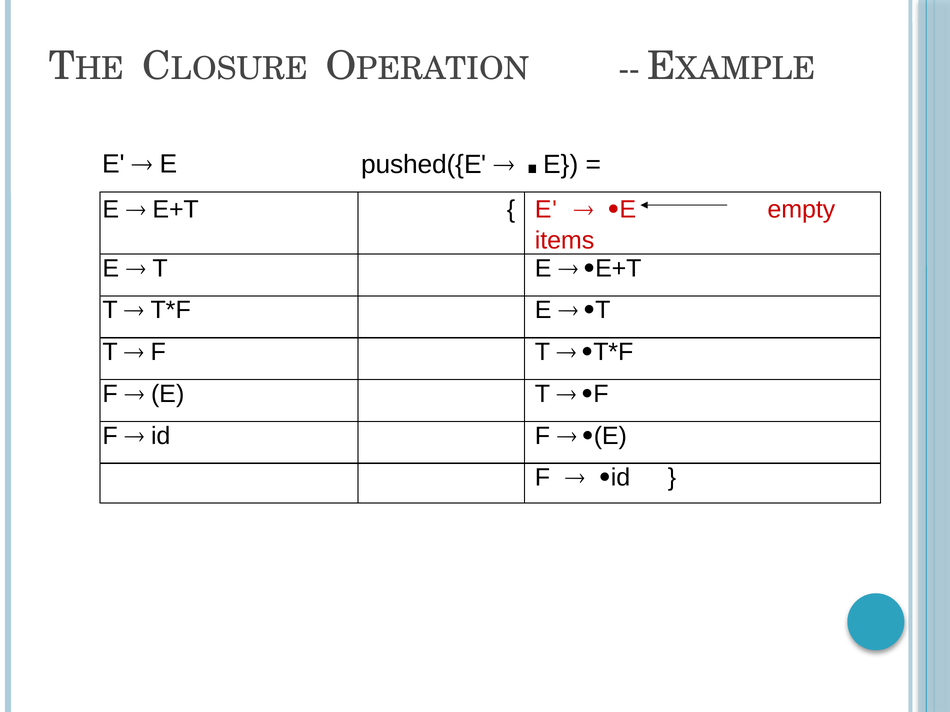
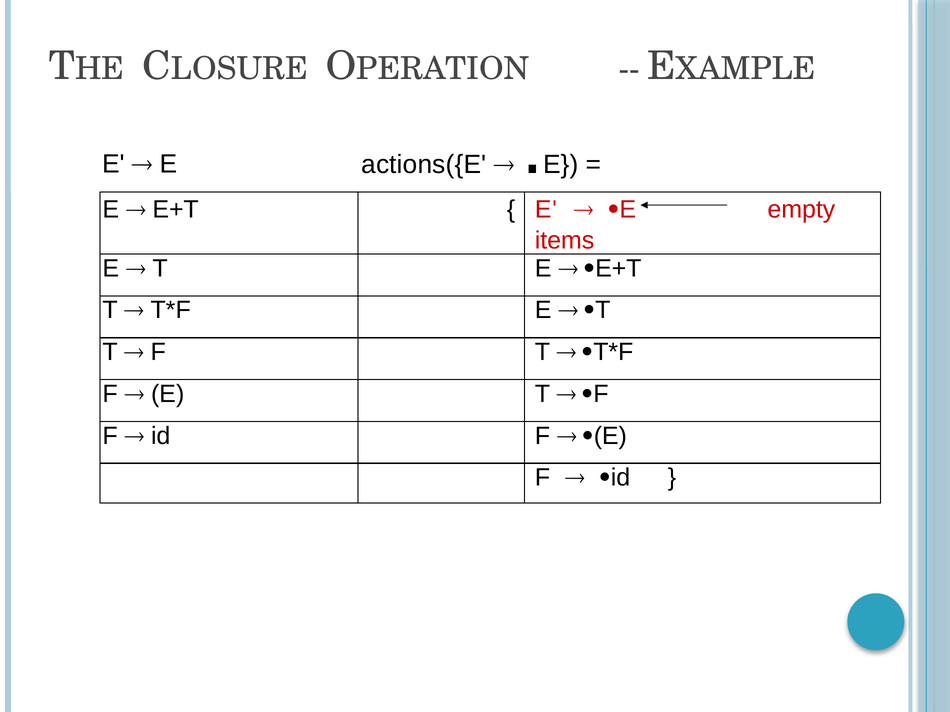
pushed({E: pushed({E -> actions({E (424, 165)
